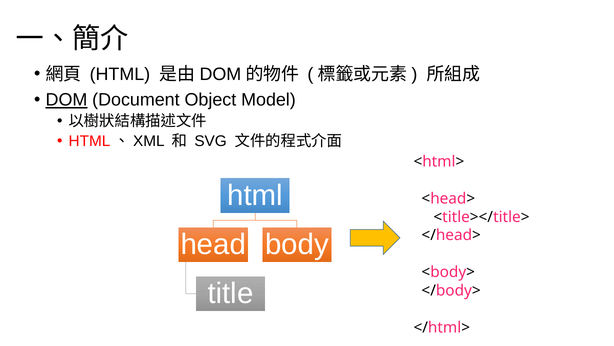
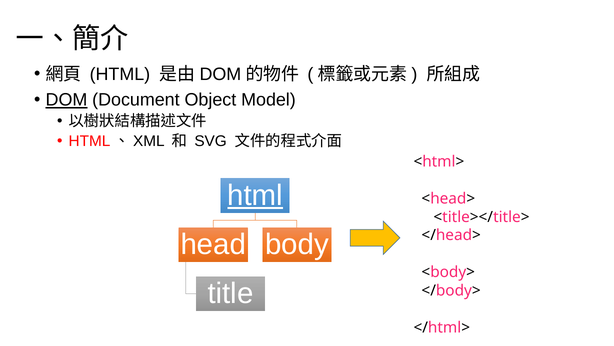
html underline: none -> present (255, 195)
